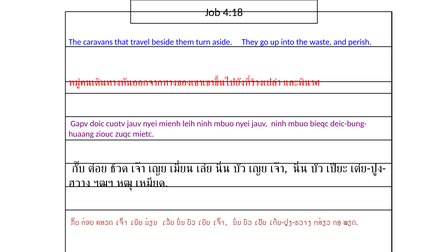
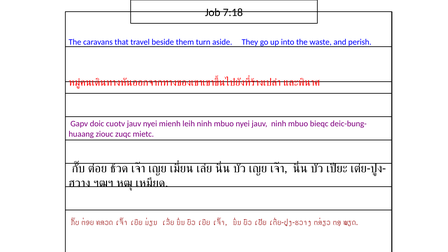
4:18: 4:18 -> 7:18 (233, 12)
